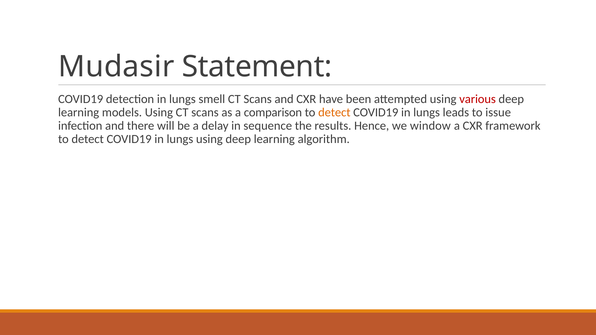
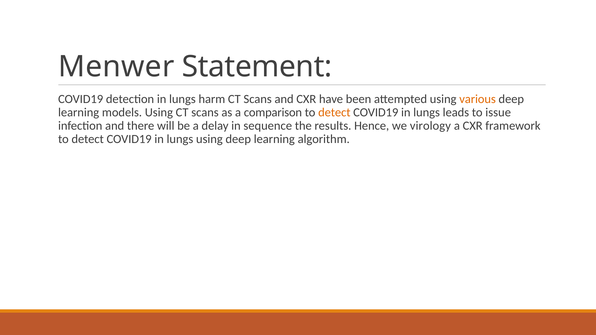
Mudasir: Mudasir -> Menwer (116, 67)
smell: smell -> harm (212, 99)
various colour: red -> orange (478, 99)
window: window -> virology (430, 126)
